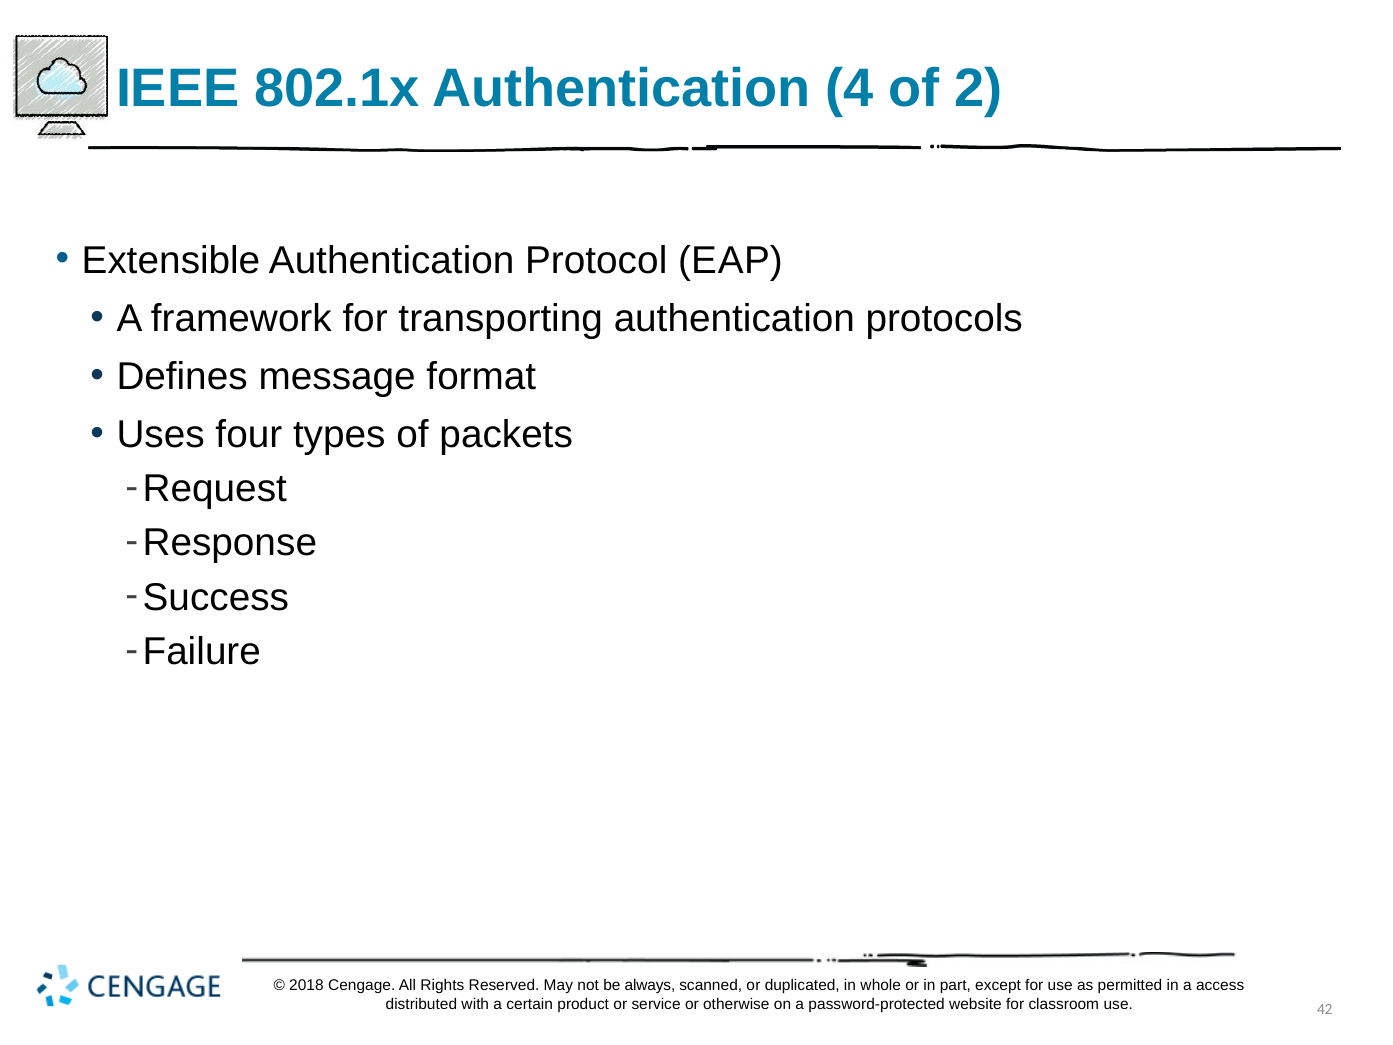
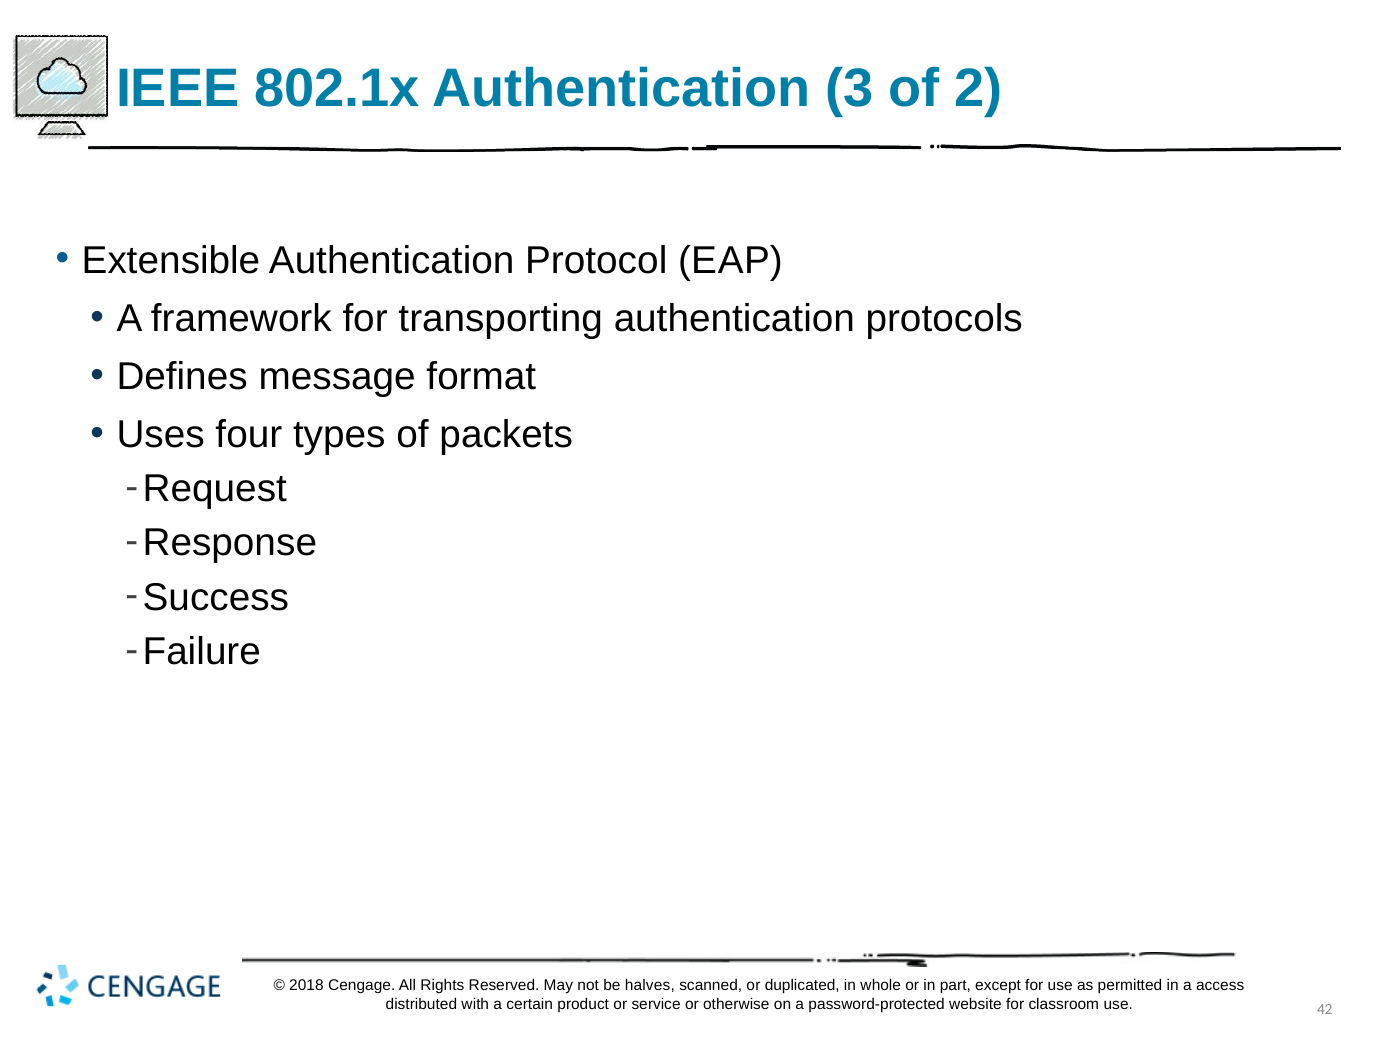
4: 4 -> 3 (850, 88)
always: always -> halves (650, 986)
